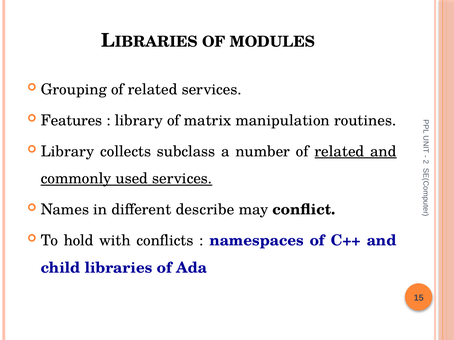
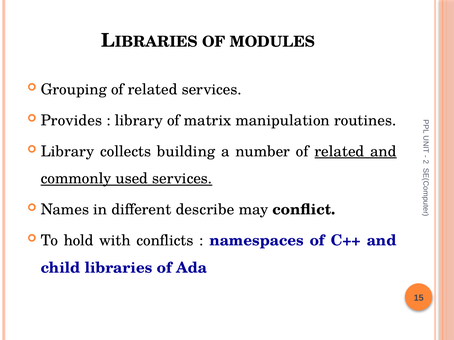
Features: Features -> Provides (71, 121)
subclass: subclass -> building (186, 152)
